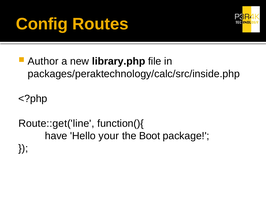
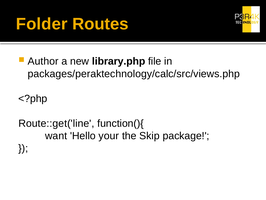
Config: Config -> Folder (42, 24)
packages/peraktechnology/calc/src/inside.php: packages/peraktechnology/calc/src/inside.php -> packages/peraktechnology/calc/src/views.php (134, 74)
have: have -> want (56, 136)
Boot: Boot -> Skip (150, 136)
